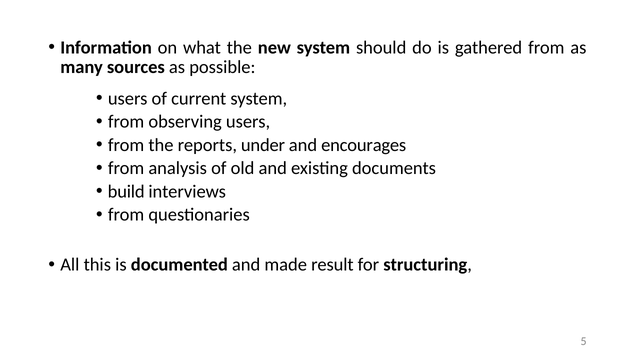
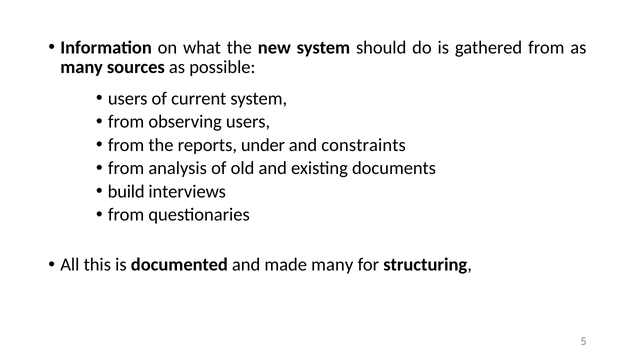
encourages: encourages -> constraints (364, 145)
made result: result -> many (332, 265)
